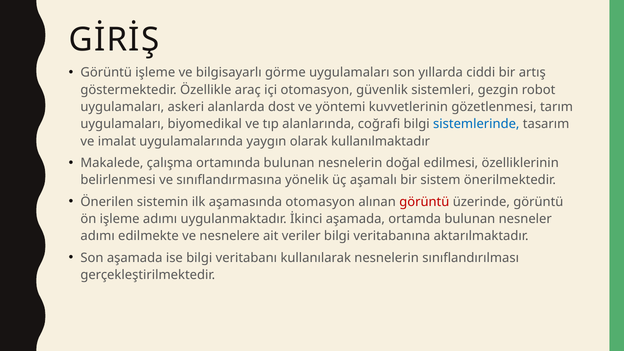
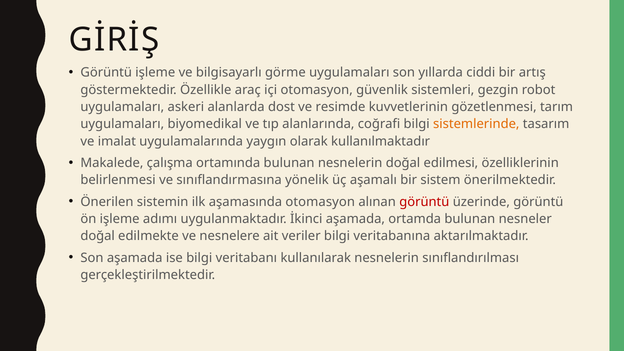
yöntemi: yöntemi -> resimde (340, 107)
sistemlerinde colour: blue -> orange (476, 124)
adımı: adımı -> doğal (98, 236)
